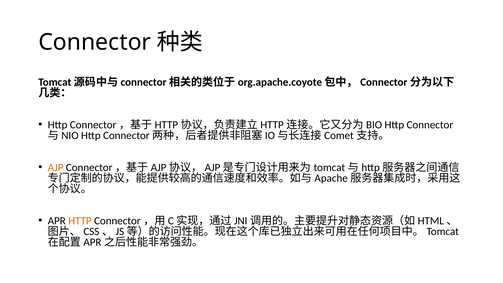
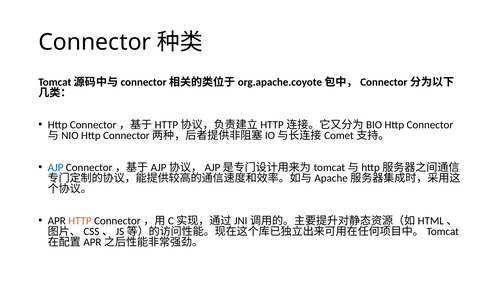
AJP colour: orange -> blue (56, 167)
